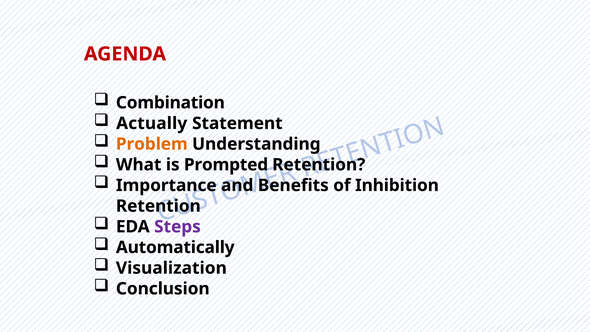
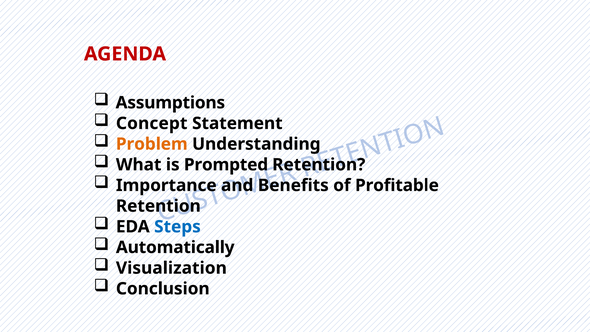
Combination: Combination -> Assumptions (170, 103)
Actually: Actually -> Concept (152, 123)
Inhibition: Inhibition -> Profitable (397, 185)
Steps colour: purple -> blue (177, 227)
